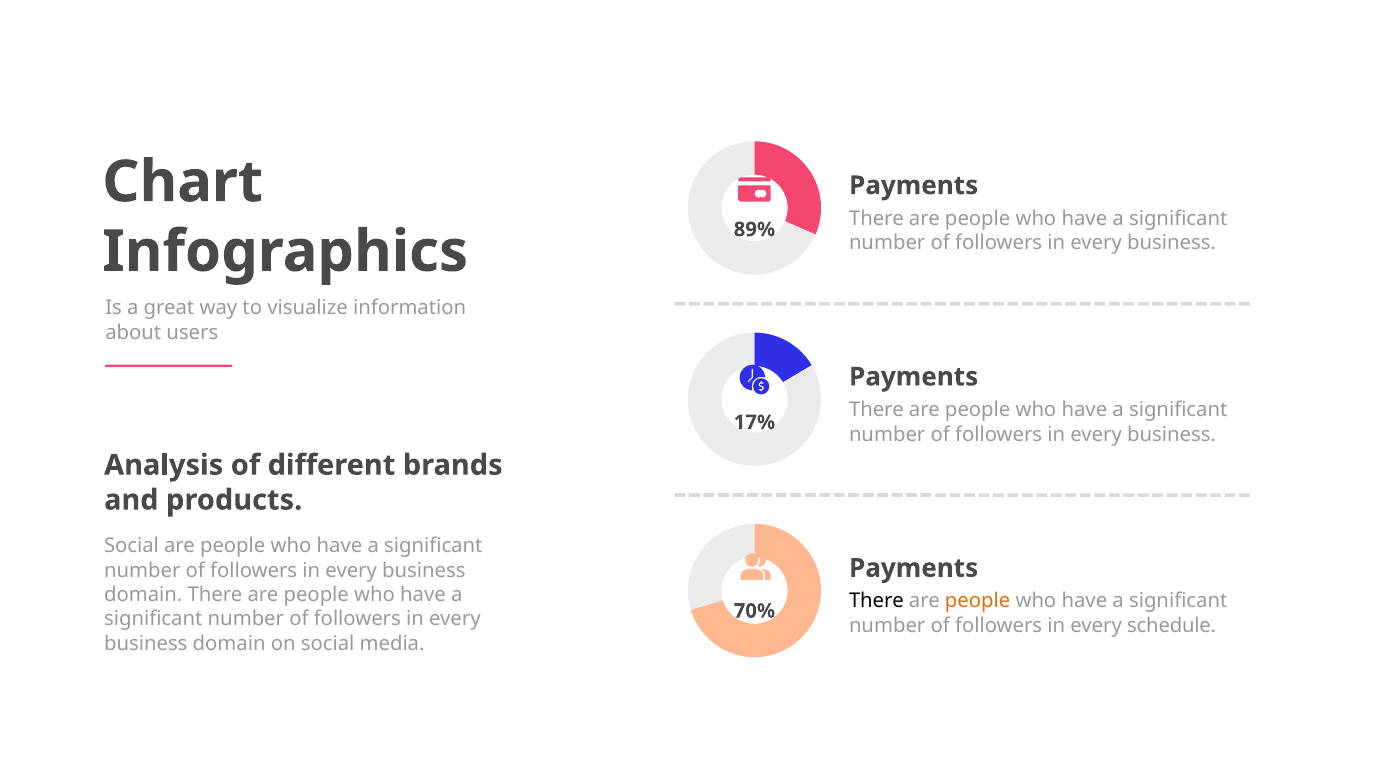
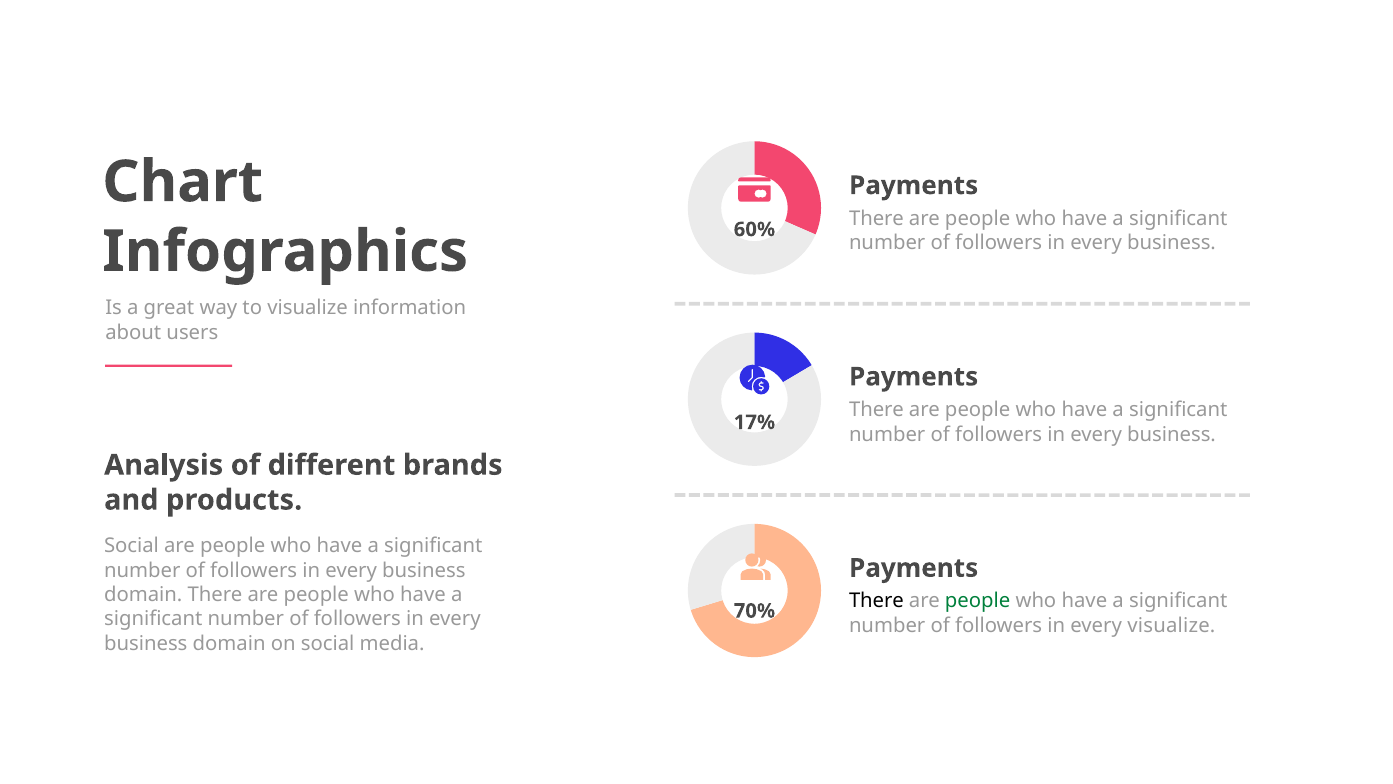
89%: 89% -> 60% (754, 229)
people colour: orange -> green (978, 601)
every schedule: schedule -> visualize (1171, 625)
